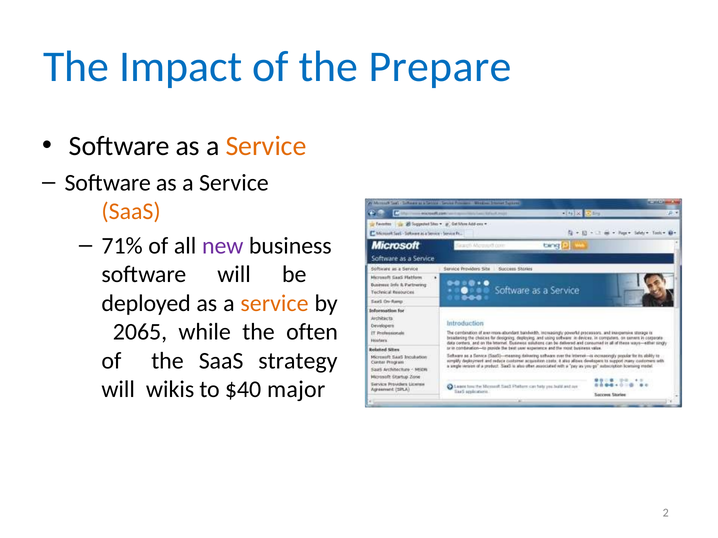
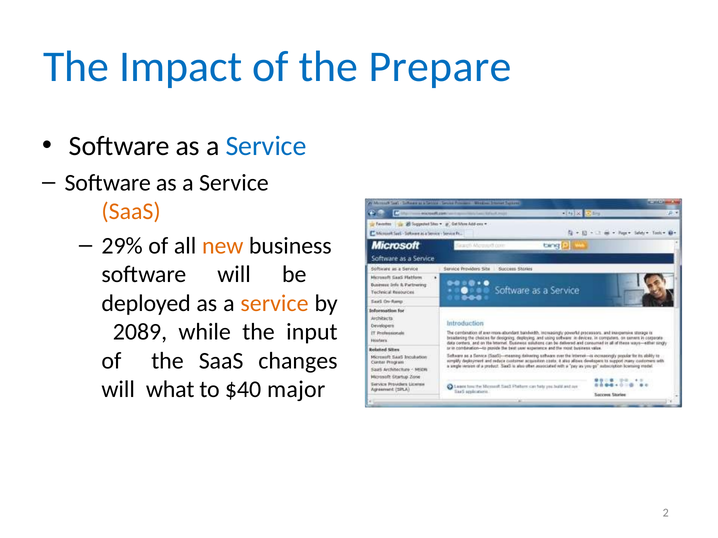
Service colour: orange -> blue (266, 146)
71%: 71% -> 29% (122, 246)
new colour: purple -> orange (223, 246)
2065: 2065 -> 2089 (140, 332)
often: often -> input (312, 332)
strategy: strategy -> changes (298, 361)
wikis: wikis -> what (170, 390)
